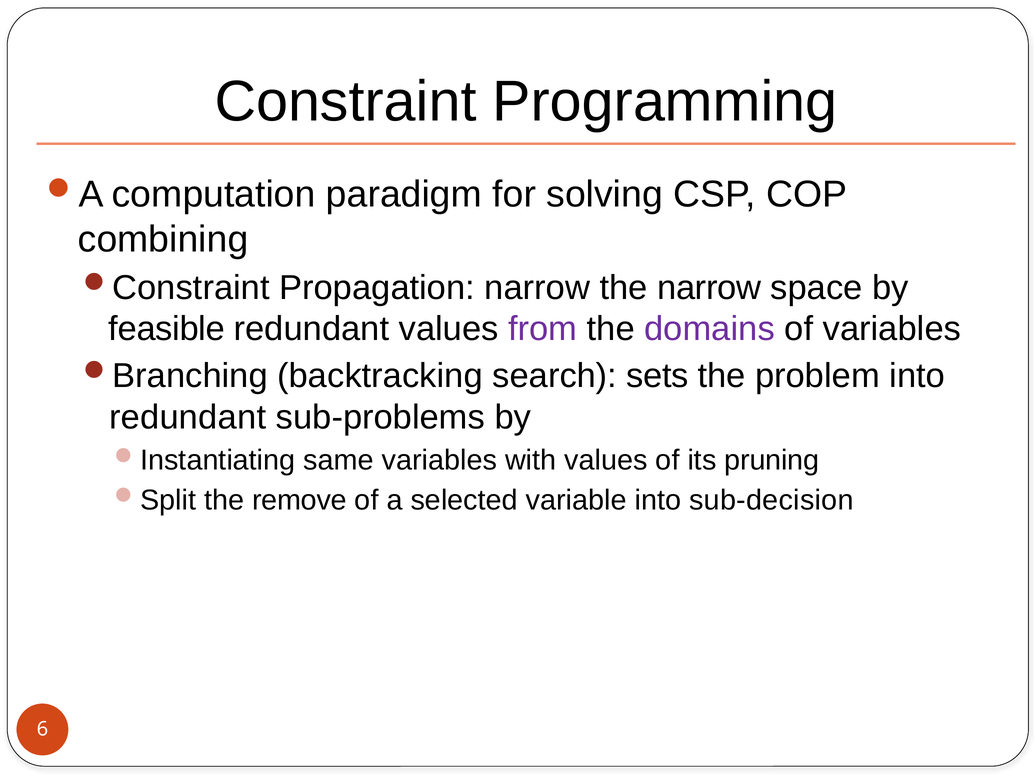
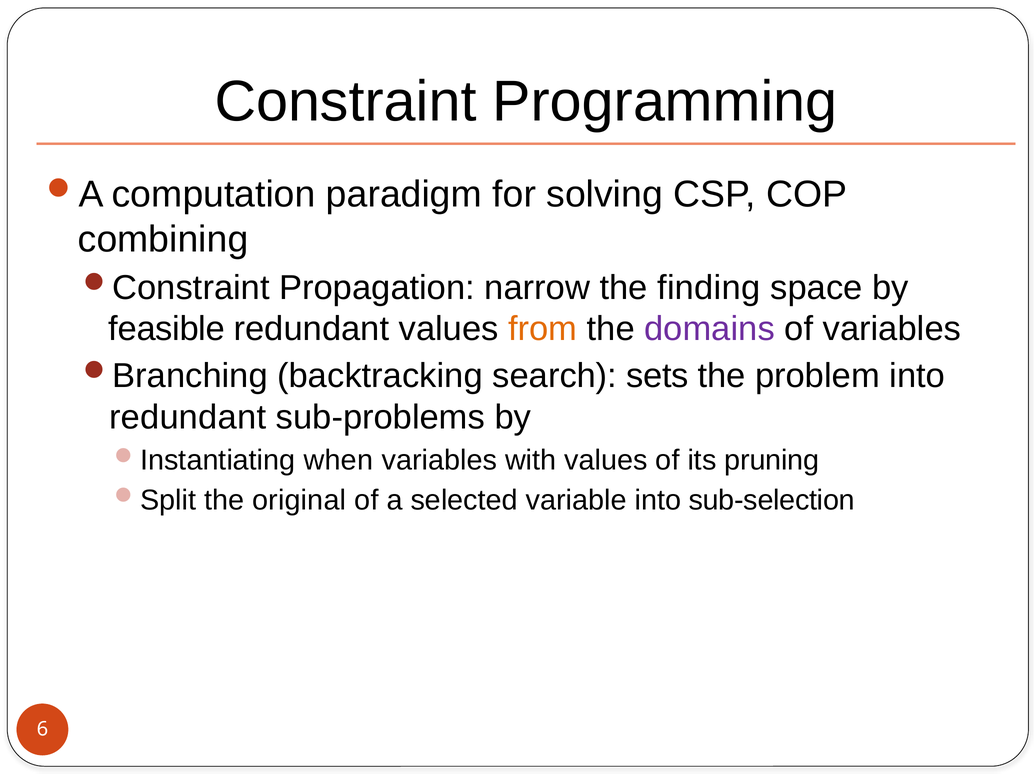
the narrow: narrow -> finding (709, 288)
from colour: purple -> orange (543, 329)
same: same -> when (338, 460)
remove: remove -> original (299, 500)
sub-decision: sub-decision -> sub-selection (772, 500)
